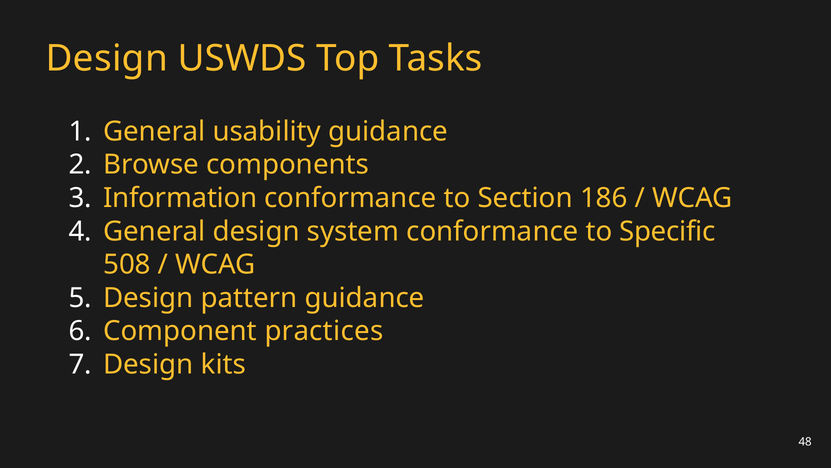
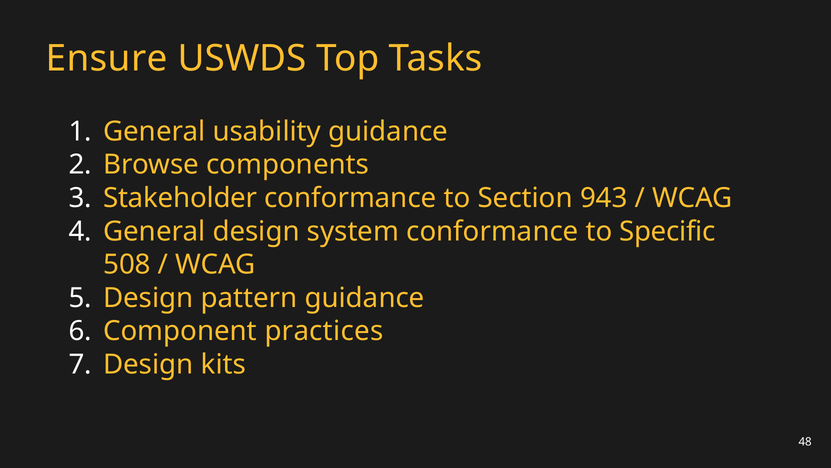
Design: Design -> Ensure (107, 59)
Information: Information -> Stakeholder (180, 198)
186: 186 -> 943 (604, 198)
